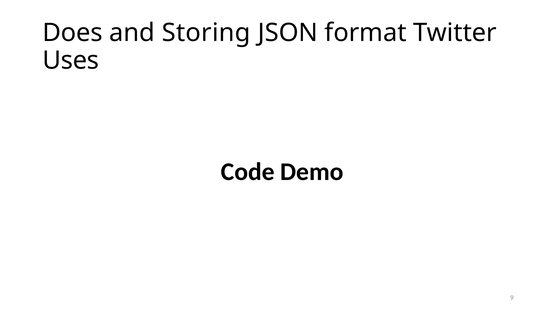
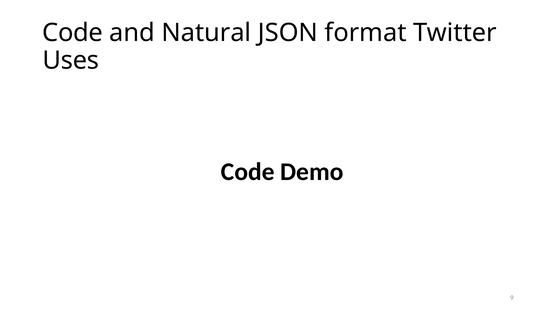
Does: Does -> Code (73, 33)
Storing: Storing -> Natural (206, 33)
